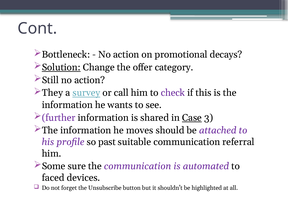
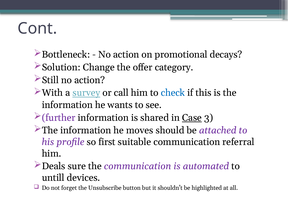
Solution underline: present -> none (61, 67)
They: They -> With (52, 93)
check colour: purple -> blue (173, 93)
past: past -> first (107, 142)
Some: Some -> Deals (54, 166)
faced: faced -> untill (53, 178)
